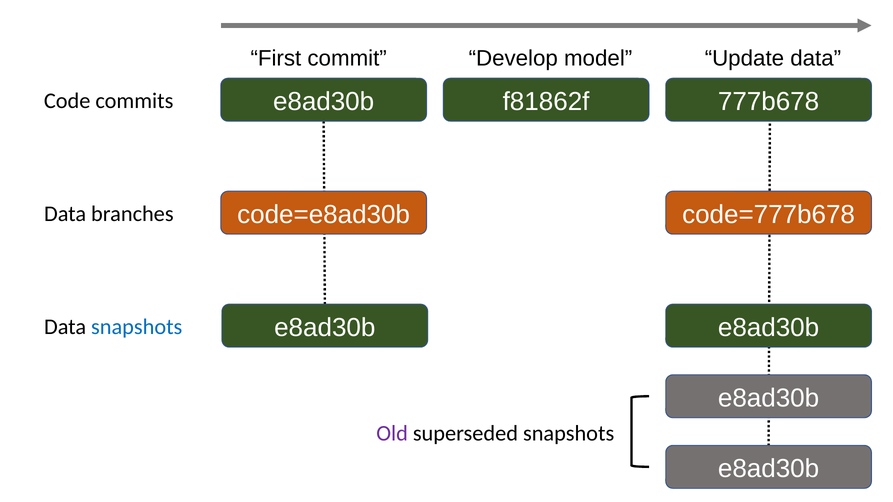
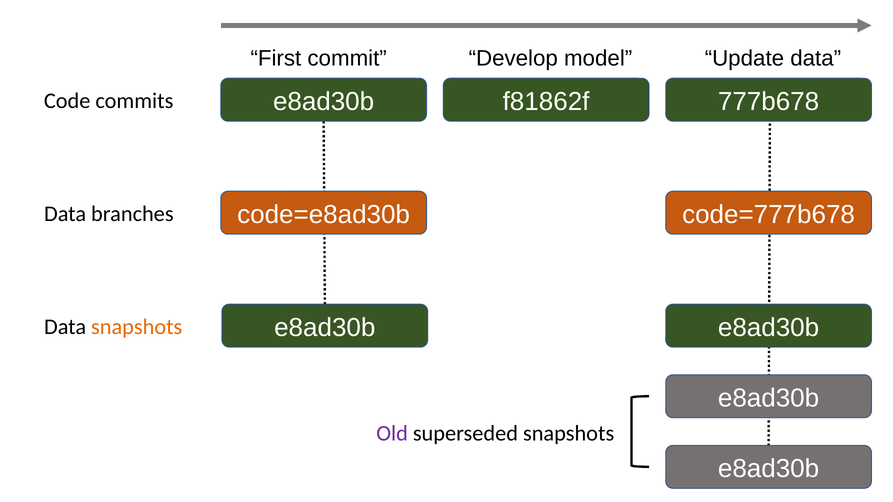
snapshots colour: blue -> orange (137, 327)
